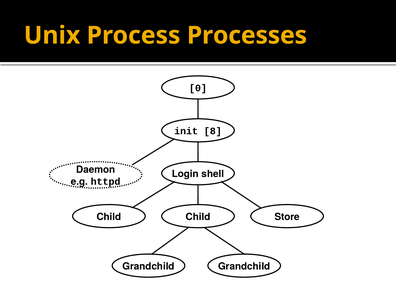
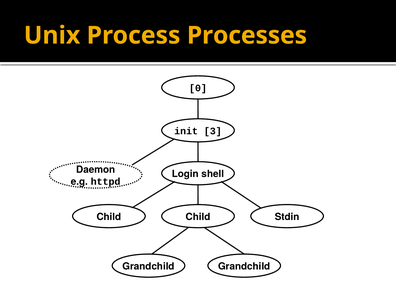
8: 8 -> 3 (213, 131)
Store: Store -> Stdin (287, 217)
